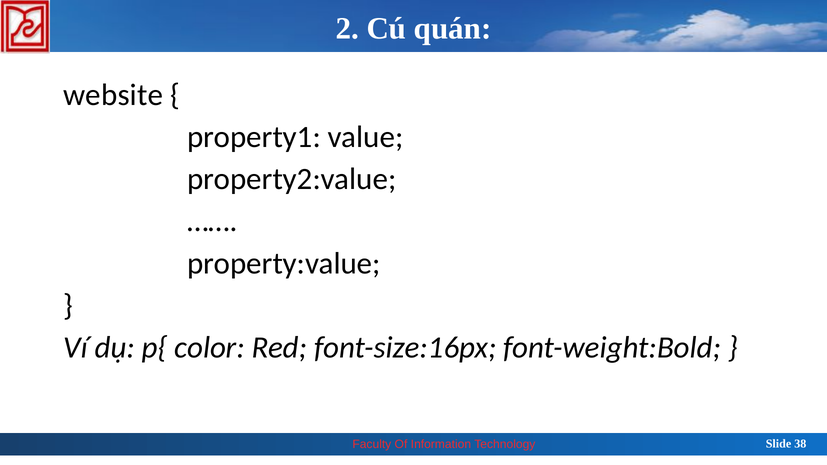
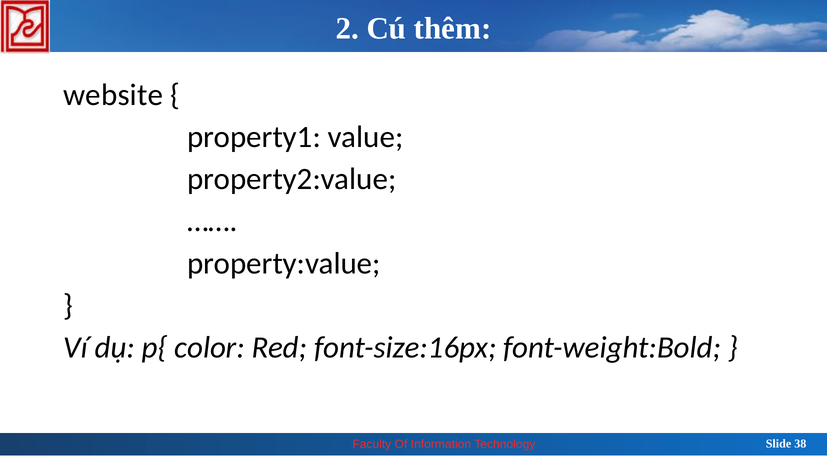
quán: quán -> thêm (453, 29)
